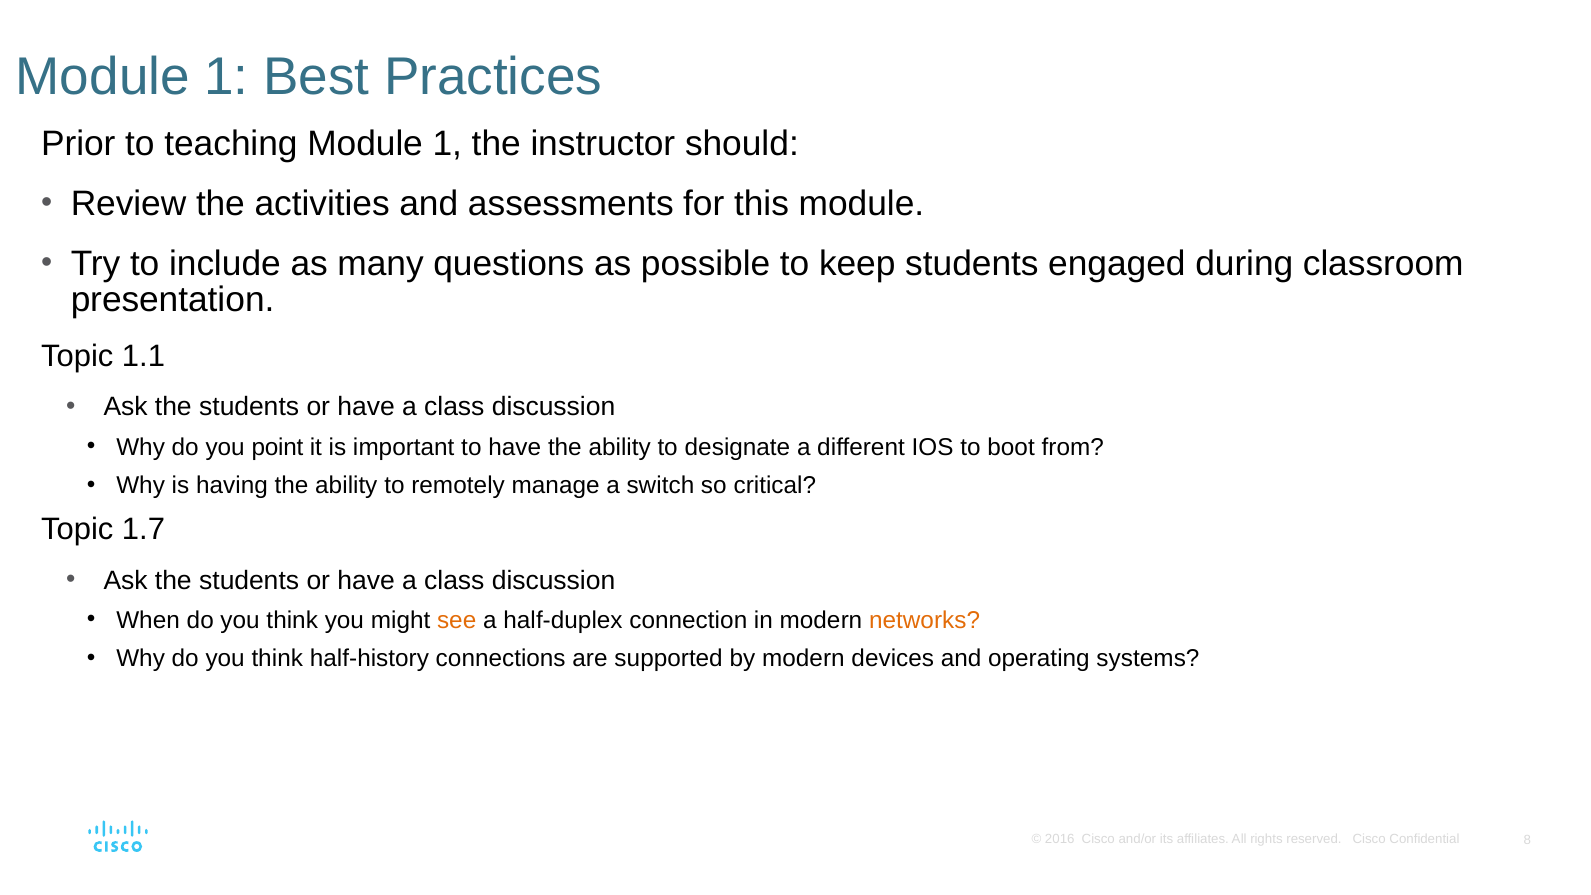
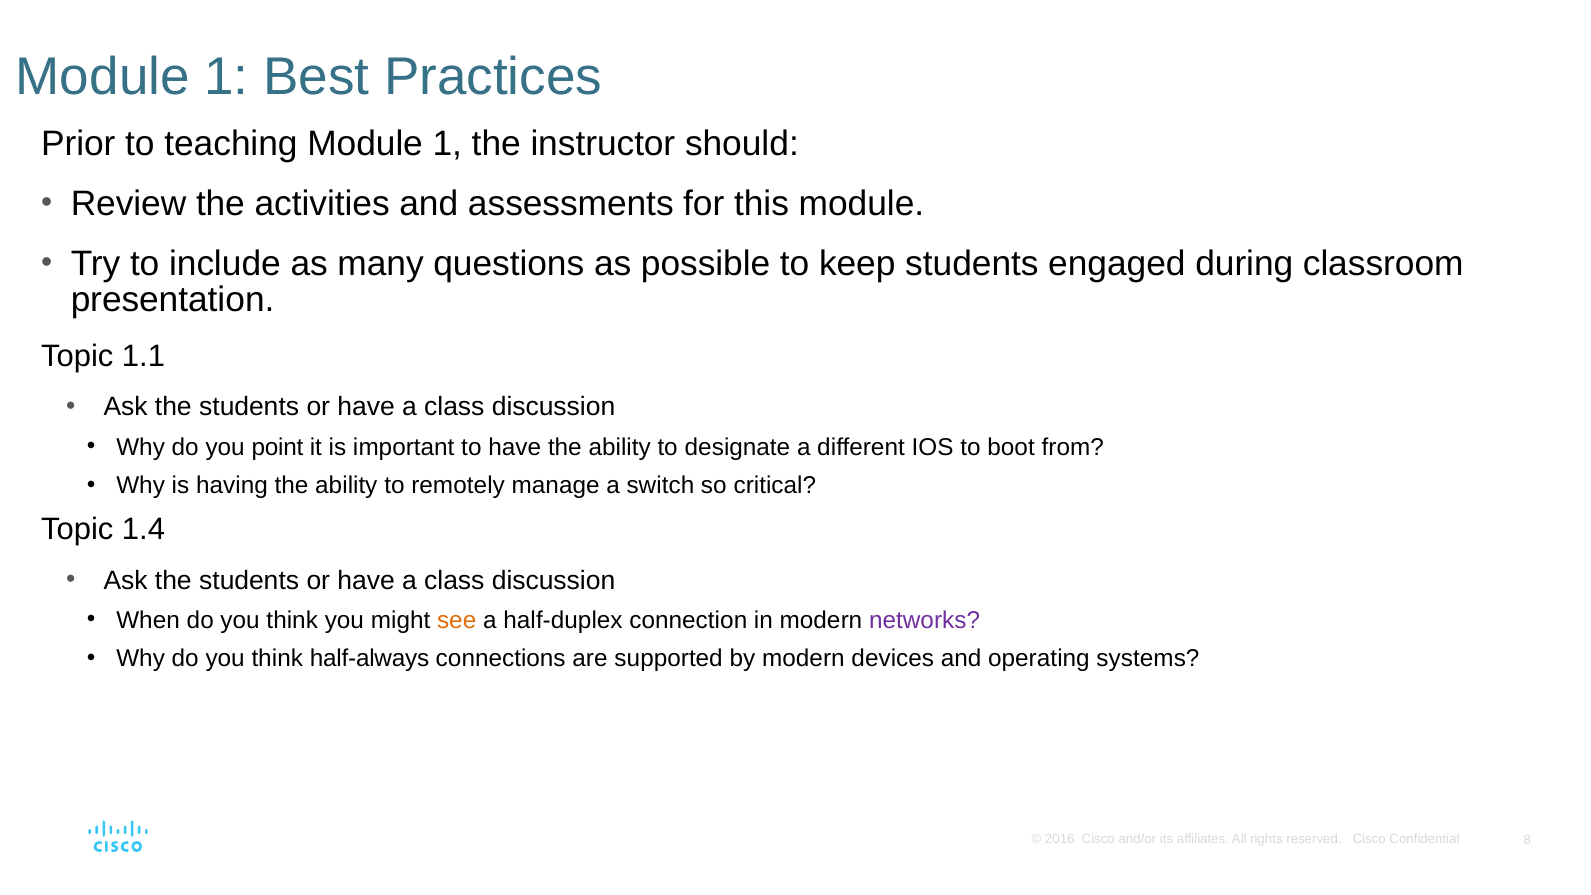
1.7: 1.7 -> 1.4 (144, 530)
networks colour: orange -> purple (925, 620)
half-history: half-history -> half-always (370, 659)
